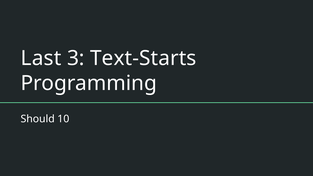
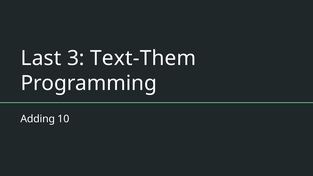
Text-Starts: Text-Starts -> Text-Them (143, 58)
Should: Should -> Adding (38, 119)
